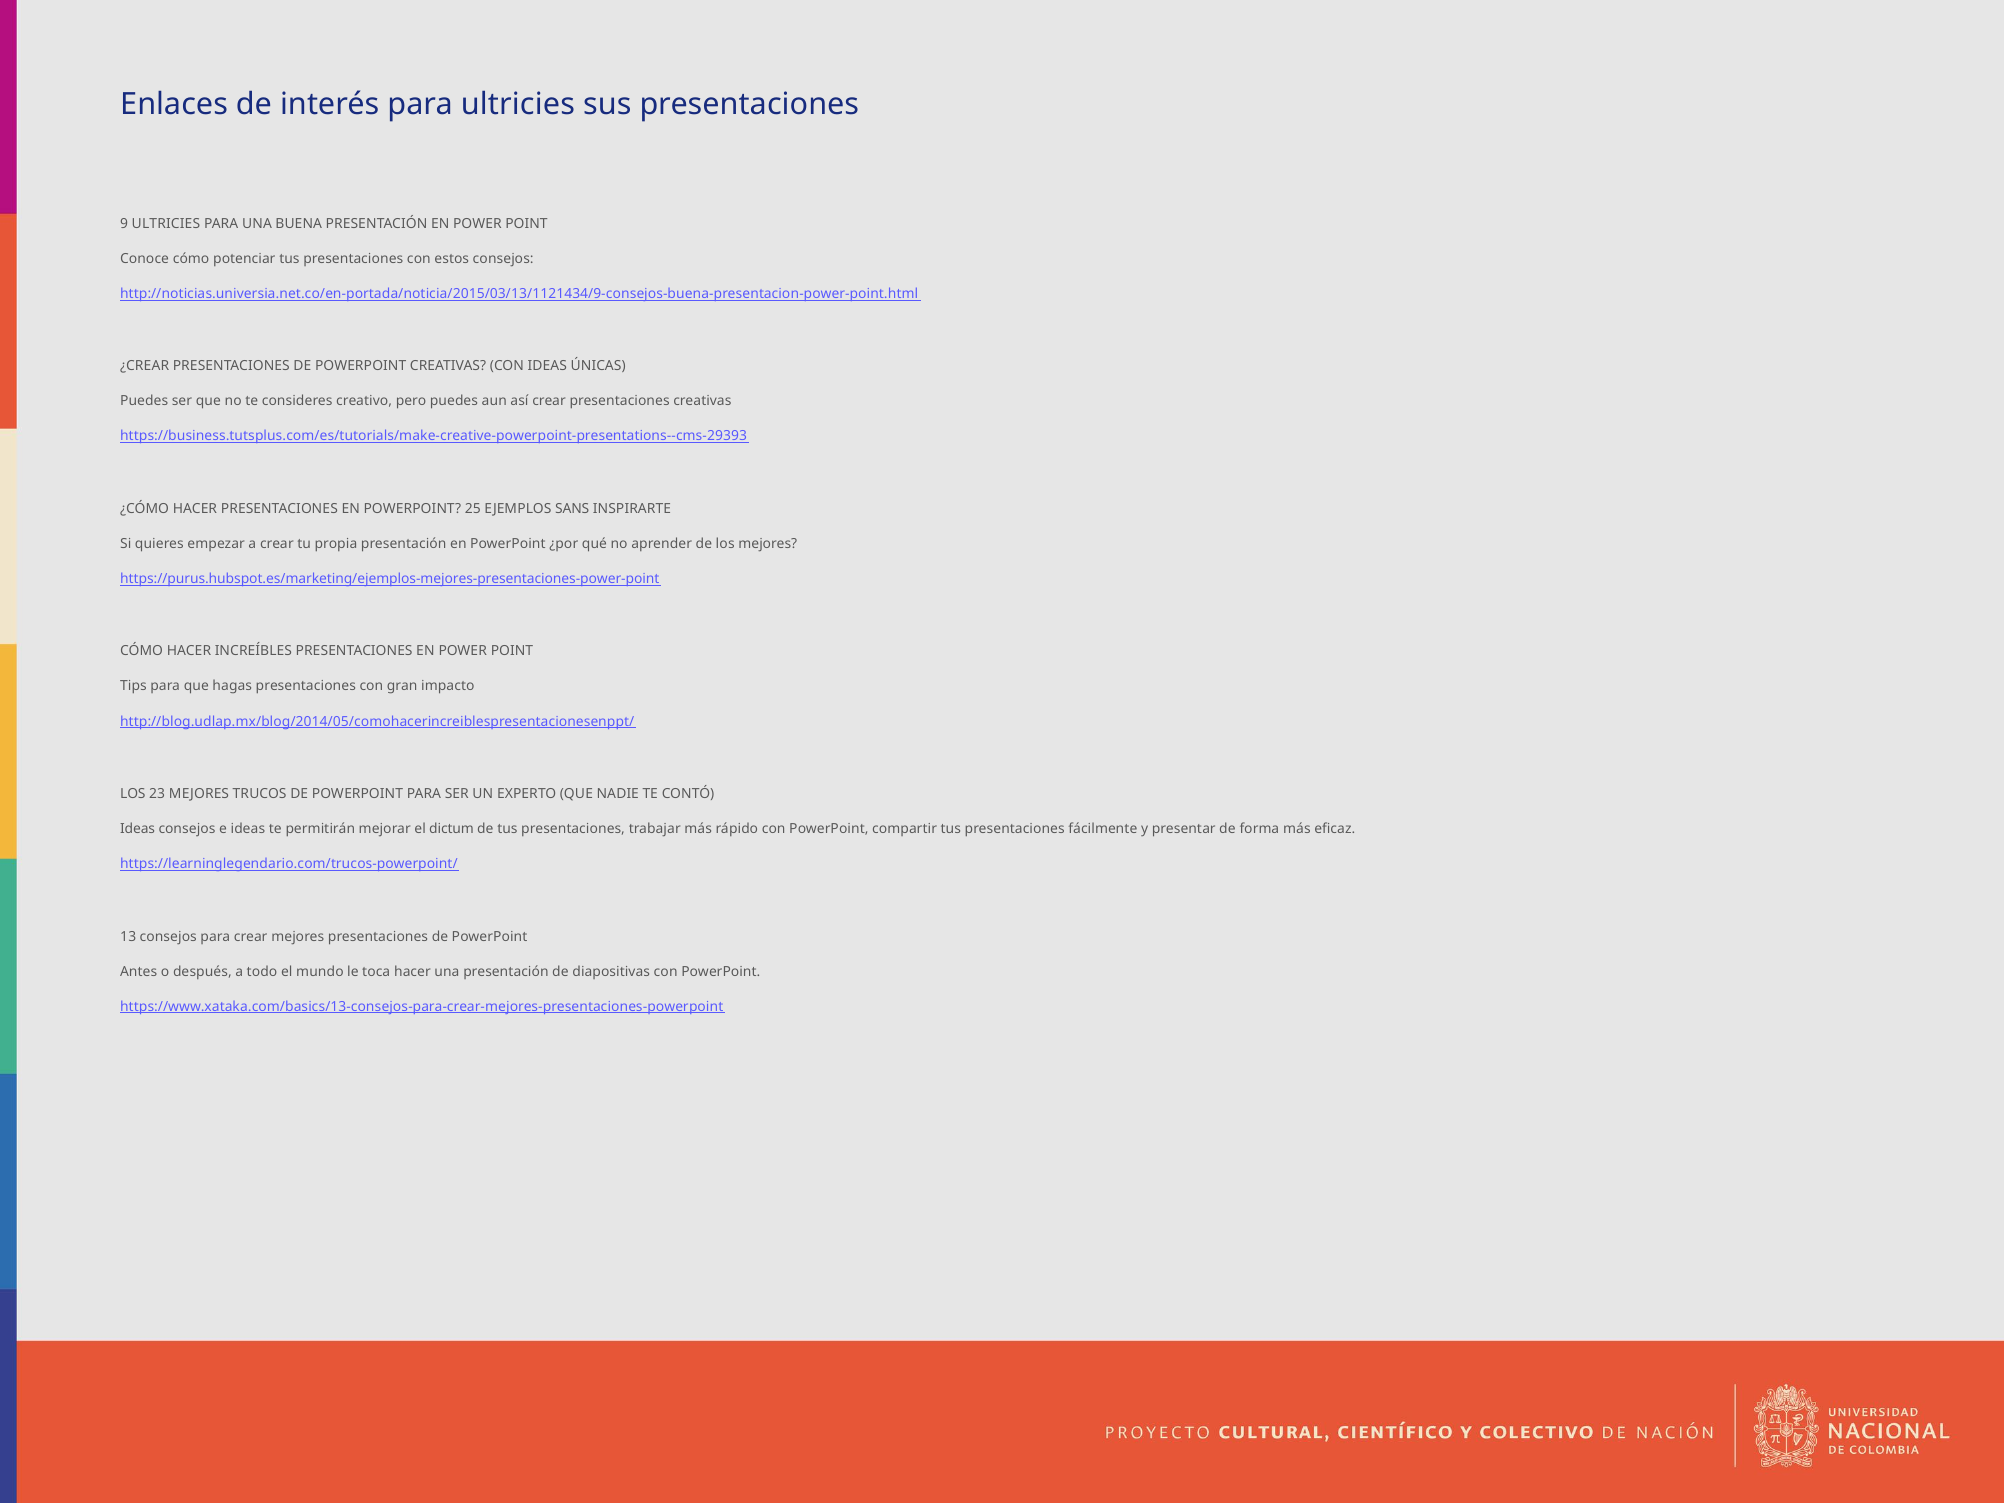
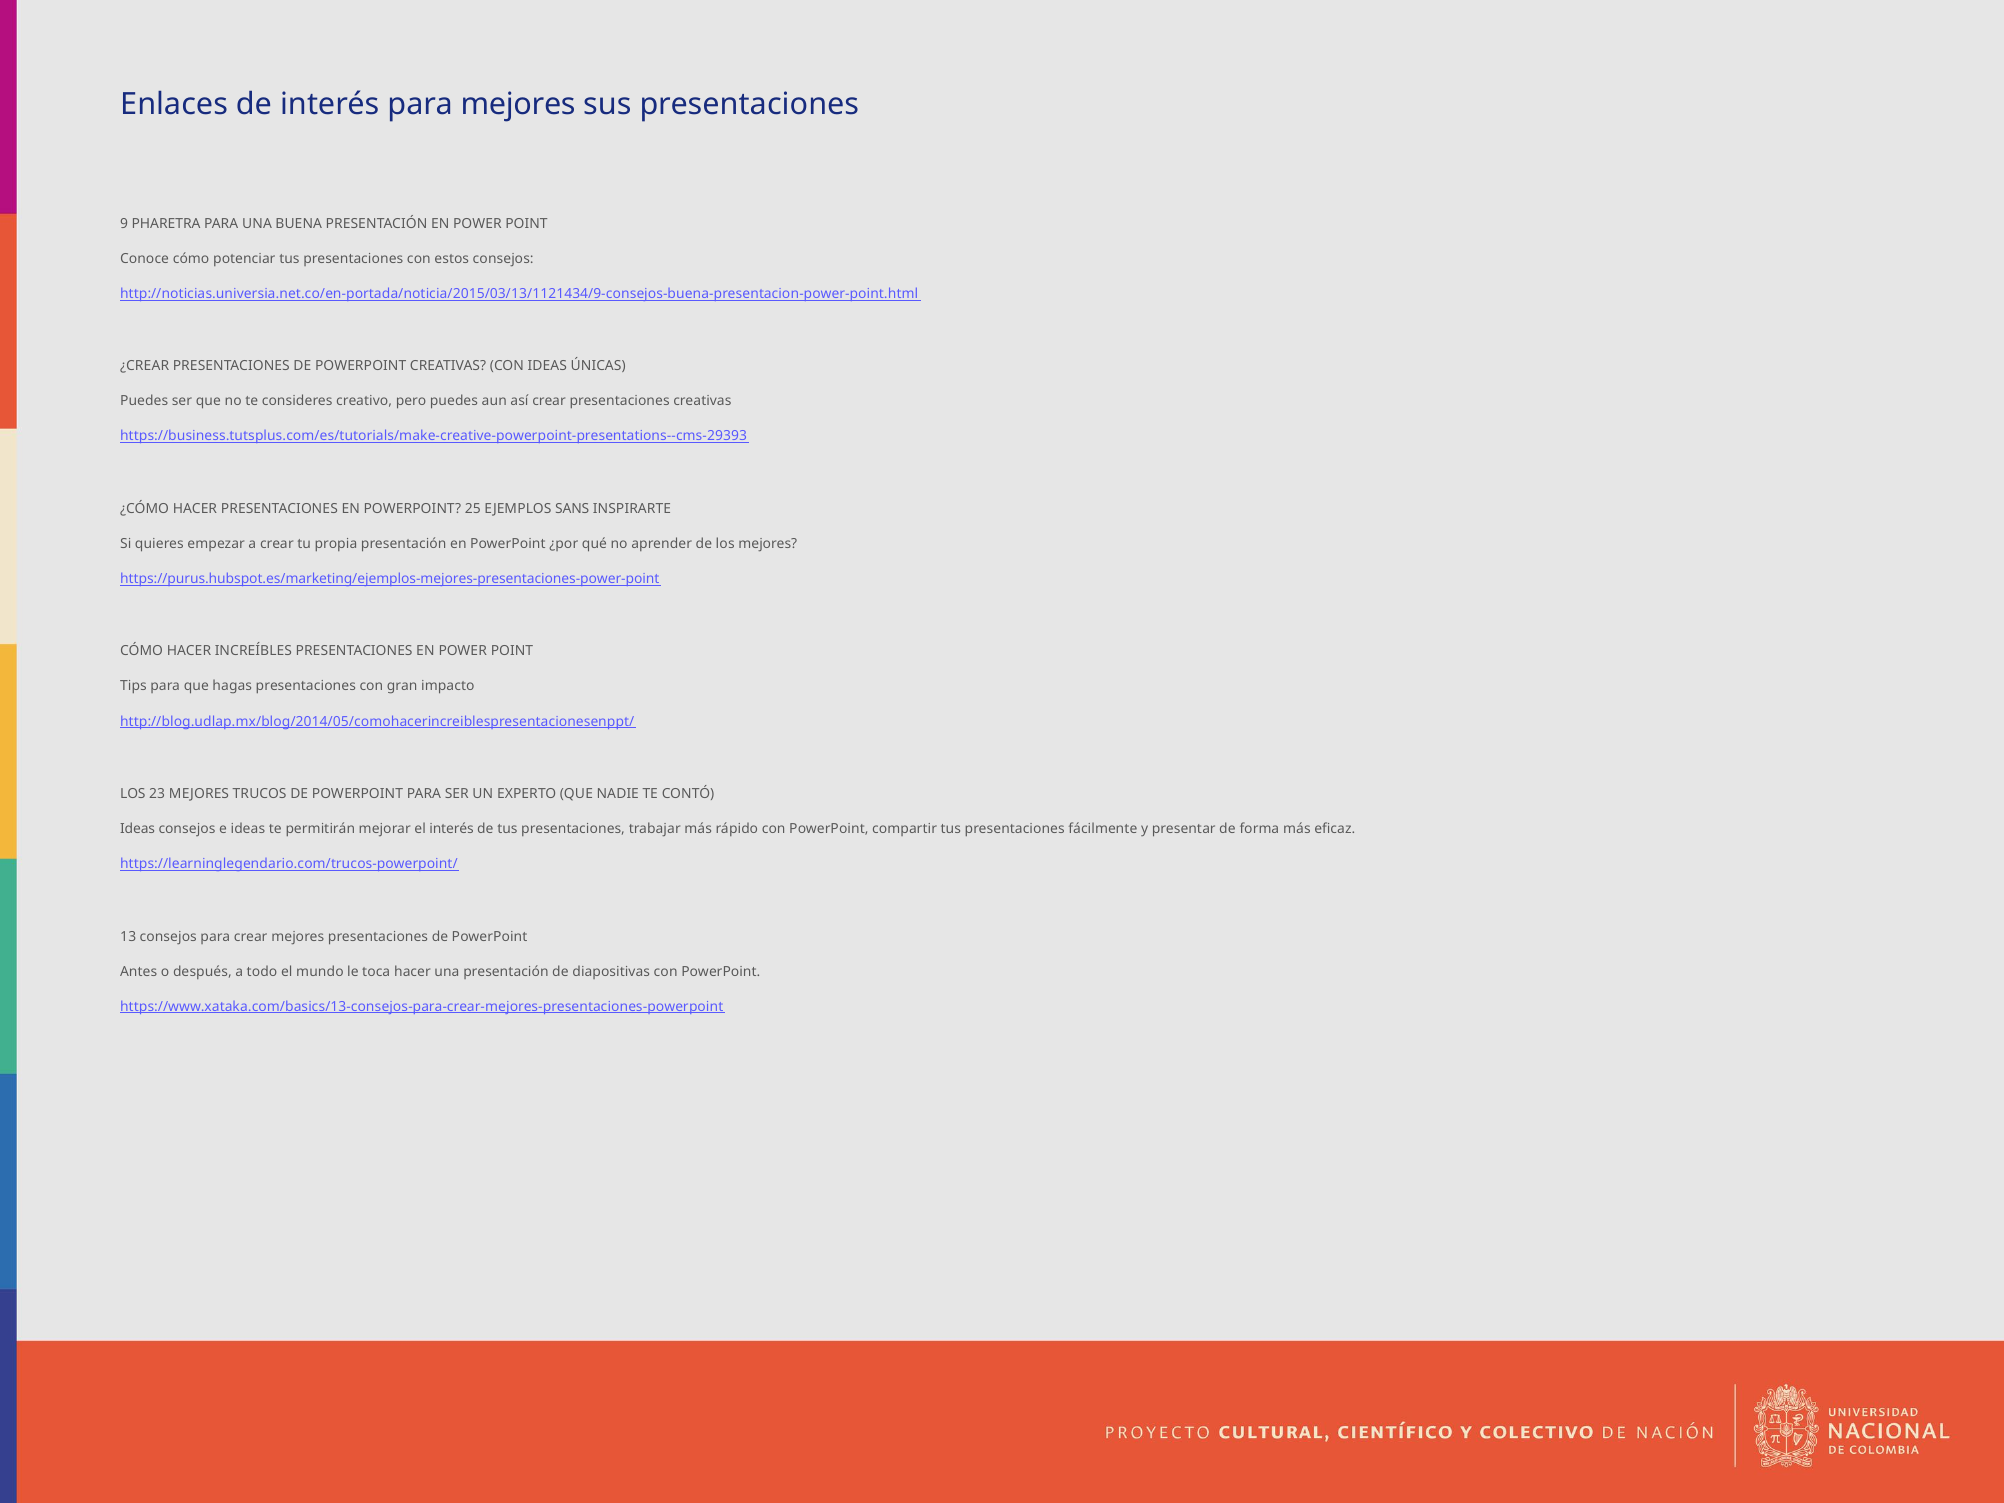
para ultricies: ultricies -> mejores (518, 105)
9 ULTRICIES: ULTRICIES -> PHARETRA (166, 224)
el dictum: dictum -> interés (452, 829)
